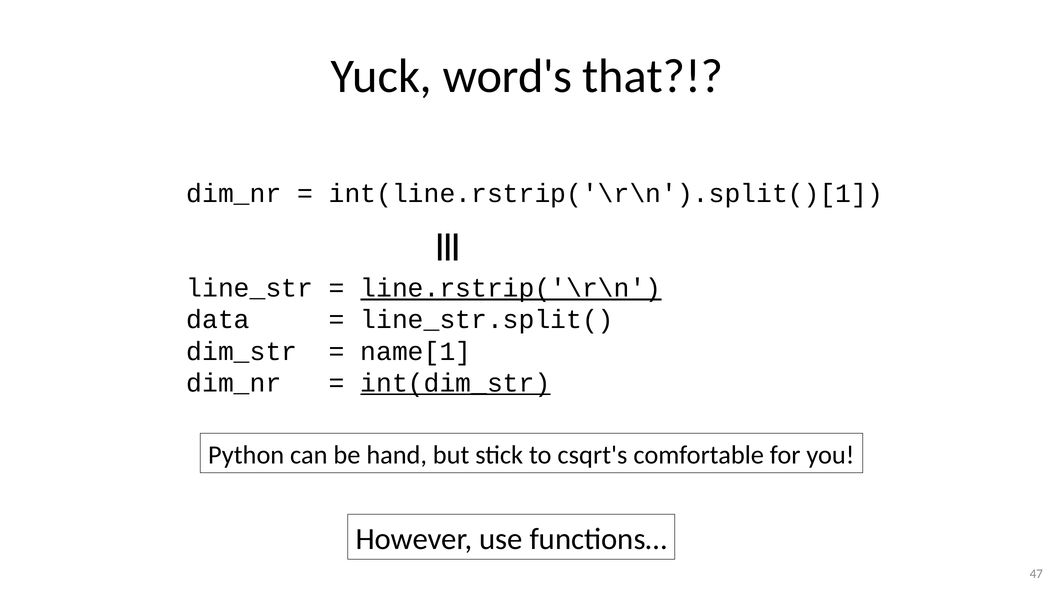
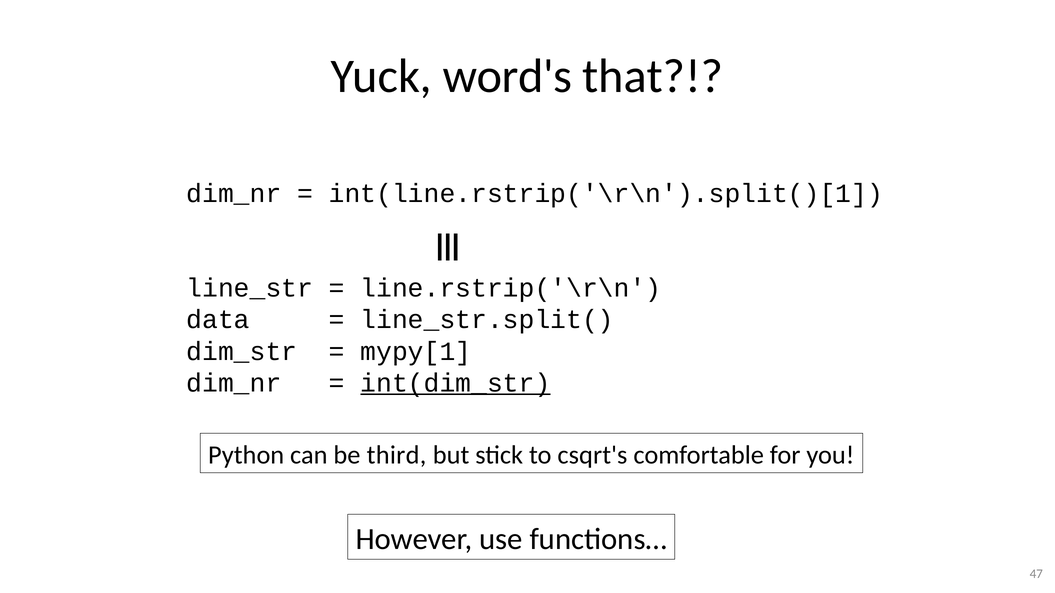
line.rstrip('\r\n underline: present -> none (511, 288)
name[1: name[1 -> mypy[1 (416, 352)
hand: hand -> third (397, 455)
